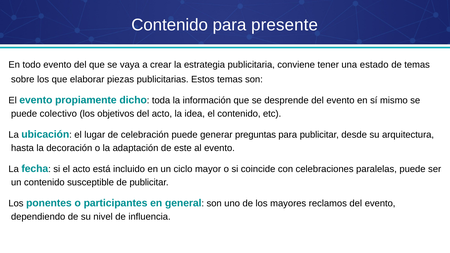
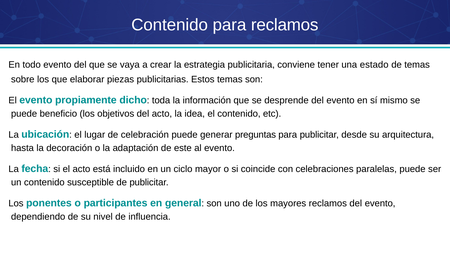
para presente: presente -> reclamos (285, 25)
colectivo: colectivo -> beneficio (58, 114)
